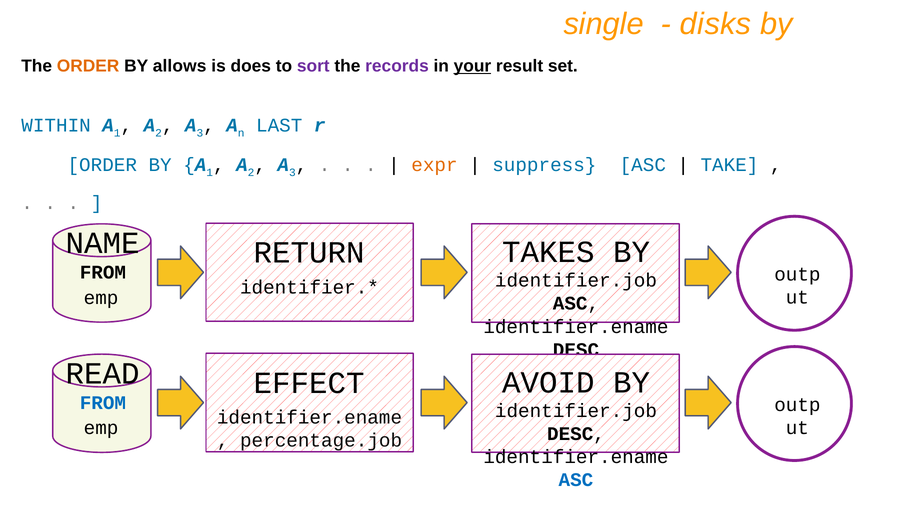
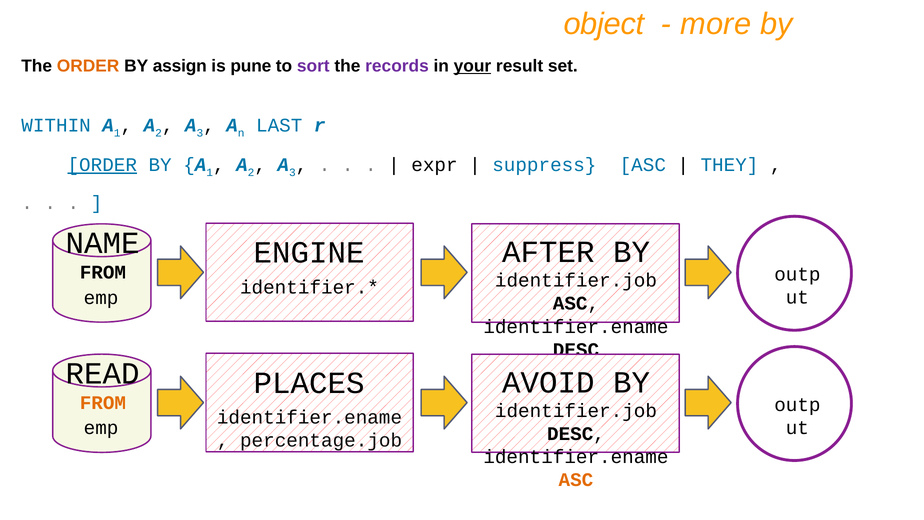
single: single -> object (604, 24)
disks: disks -> more (716, 24)
allows: allows -> assign (180, 66)
does: does -> pune (251, 66)
ORDER underline: none -> present (102, 165)
expr colour: orange -> black (434, 165)
TAKE: TAKE -> THEY (729, 165)
TAKES: TAKES -> AFTER (548, 252)
RETURN: RETURN -> ENGINE (309, 253)
EFFECT: EFFECT -> PLACES (309, 383)
FROM colour: blue -> orange (103, 403)
ASC colour: blue -> orange (576, 480)
